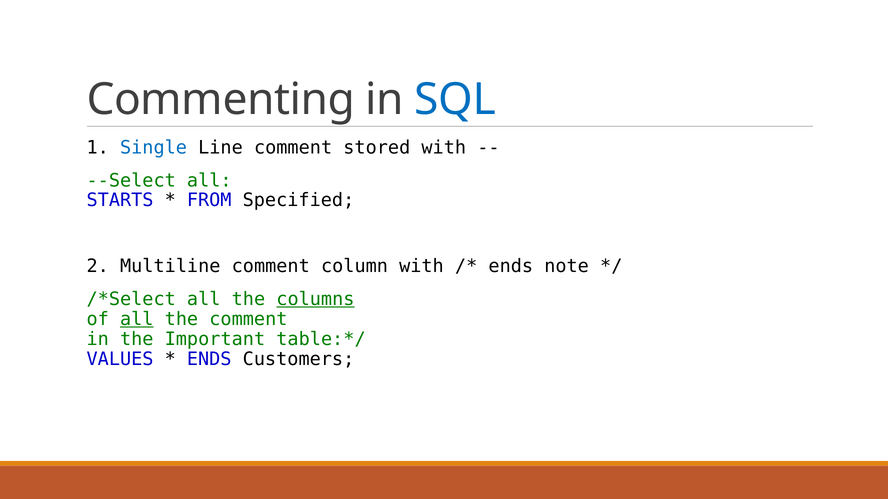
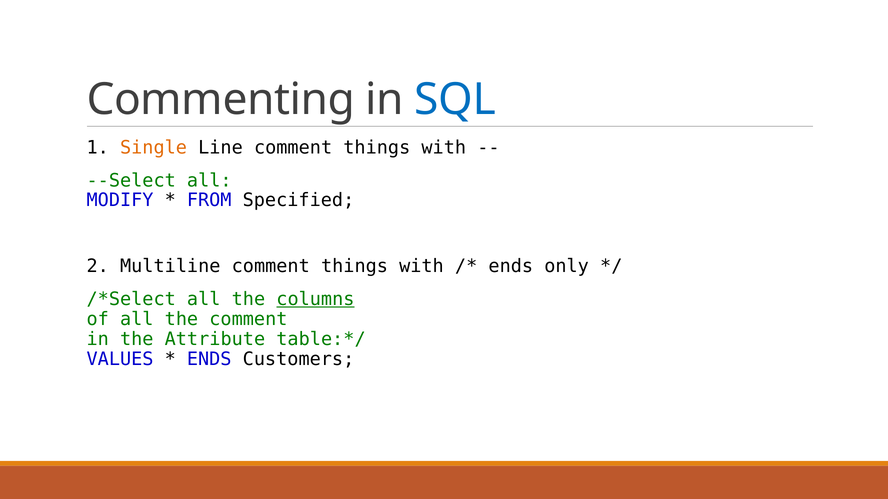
Single colour: blue -> orange (154, 148)
Line comment stored: stored -> things (377, 148)
STARTS: STARTS -> MODIFY (120, 201)
Multiline comment column: column -> things (354, 266)
note: note -> only (567, 266)
all underline: present -> none (137, 319)
Important: Important -> Attribute (215, 339)
